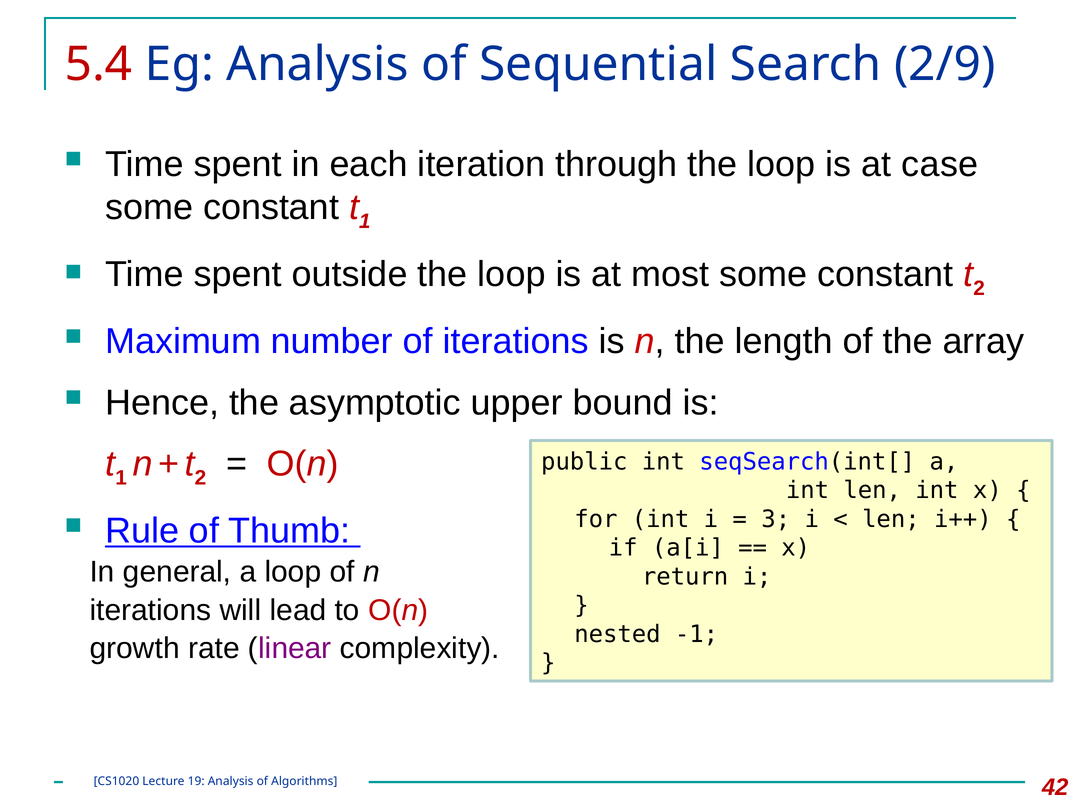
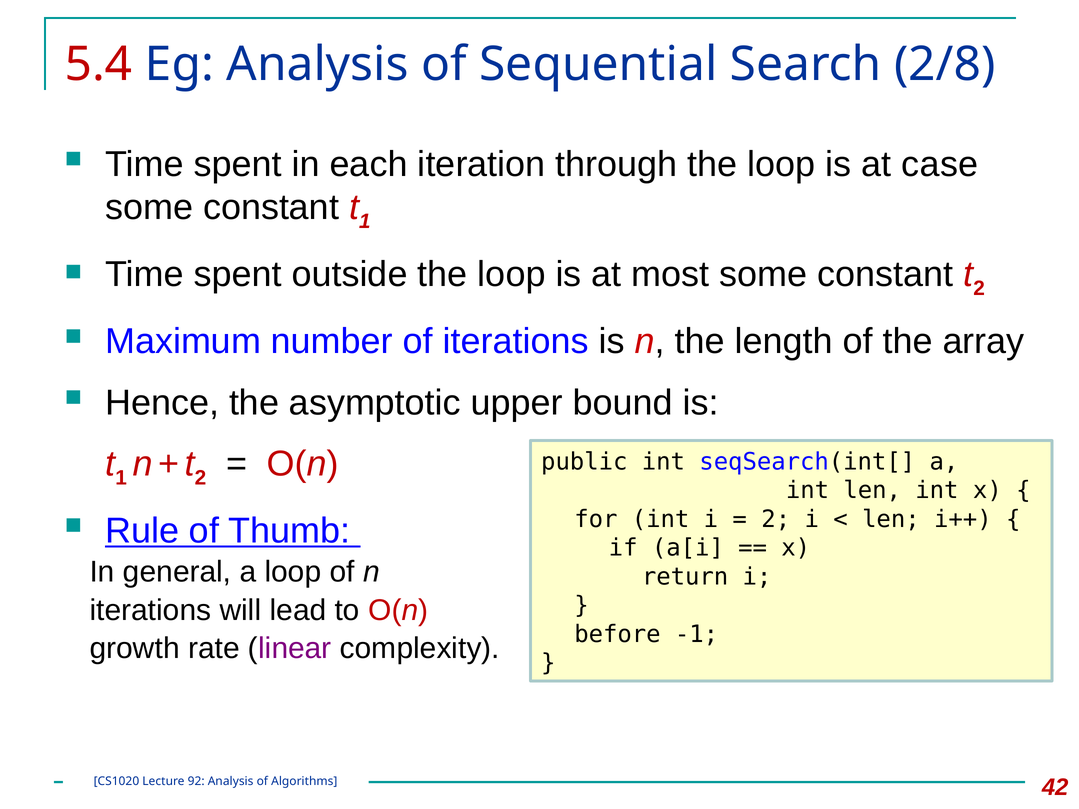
2/9: 2/9 -> 2/8 (945, 65)
3: 3 -> 2 (776, 519)
nested: nested -> before (617, 634)
19: 19 -> 92 (196, 781)
